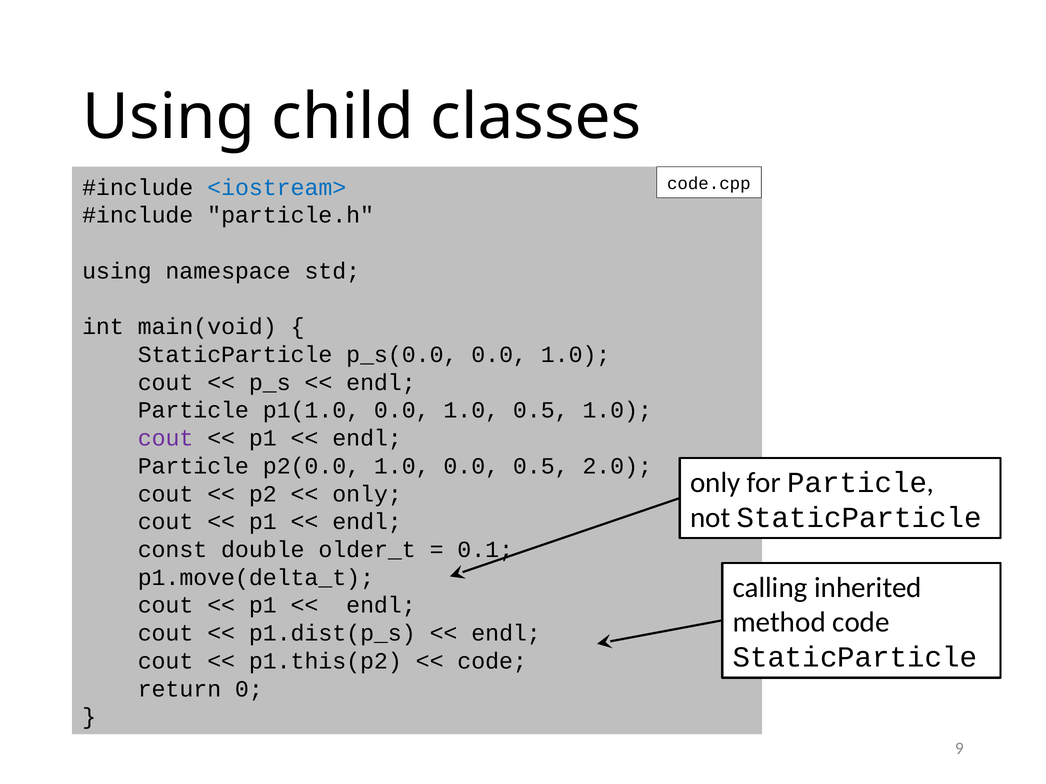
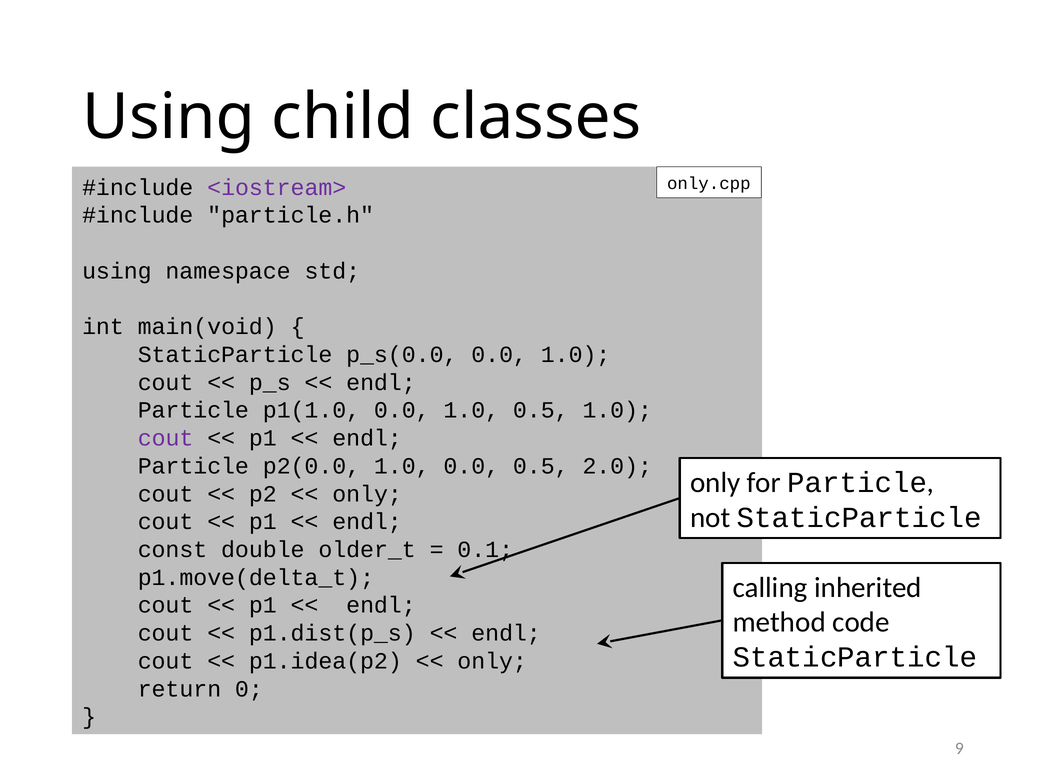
code.cpp: code.cpp -> only.cpp (709, 184)
<iostream> colour: blue -> purple (277, 187)
p1.this(p2: p1.this(p2 -> p1.idea(p2 (325, 661)
code: code -> only (492, 661)
